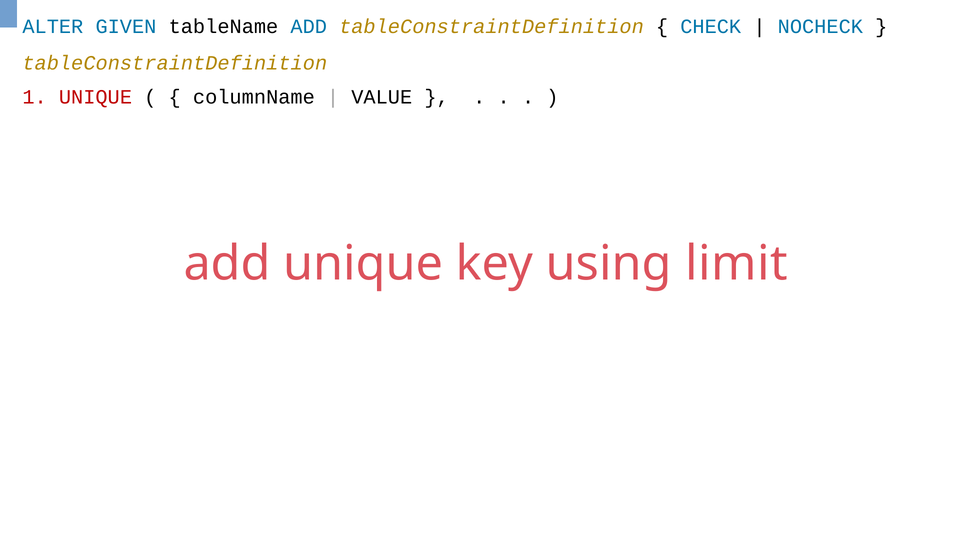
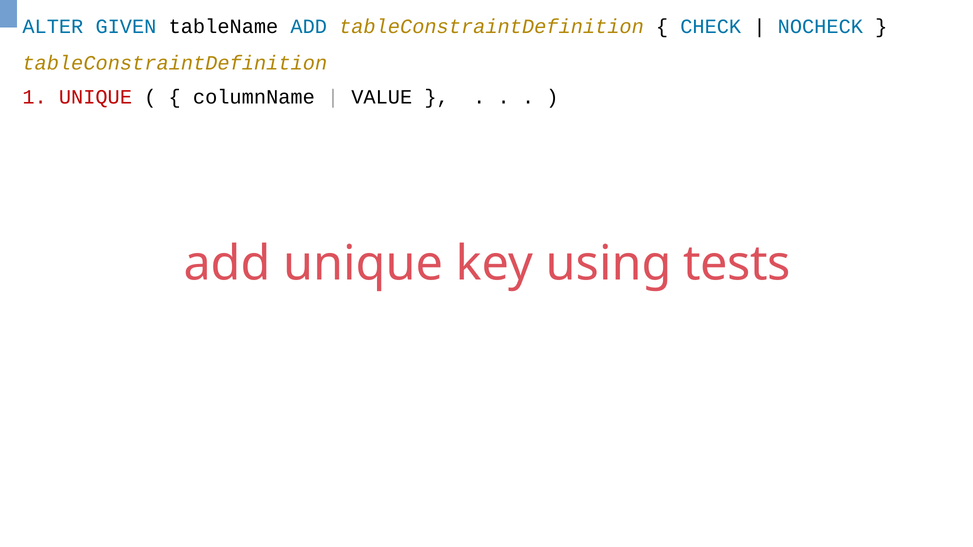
limit: limit -> tests (737, 264)
